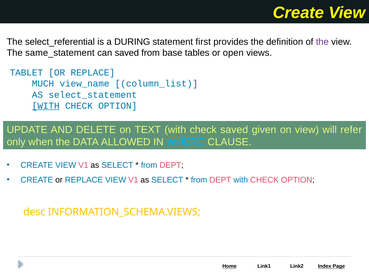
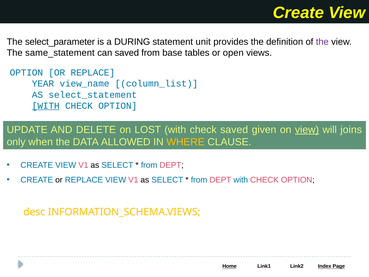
select_referential: select_referential -> select_parameter (60, 42)
first: first -> unit (203, 42)
TABLET: TABLET -> OPTION (26, 73)
MUCH: MUCH -> YEAR (43, 84)
TEXT: TEXT -> LOST (148, 130)
view underline: none -> present (307, 130)
refer: refer -> joins (351, 130)
WHERE colour: light blue -> yellow (185, 142)
